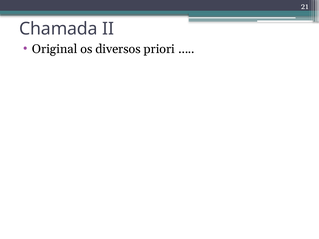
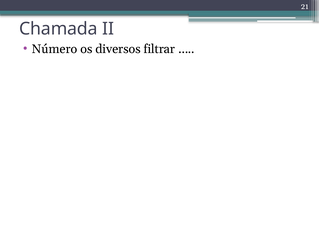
Original: Original -> Número (55, 49)
priori: priori -> filtrar (159, 49)
